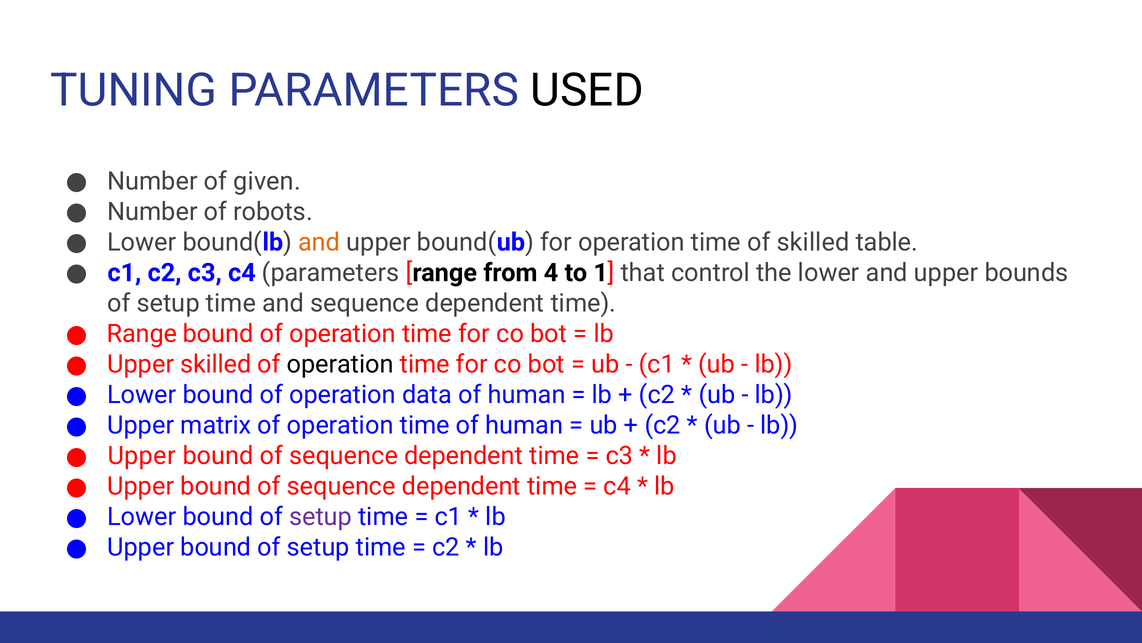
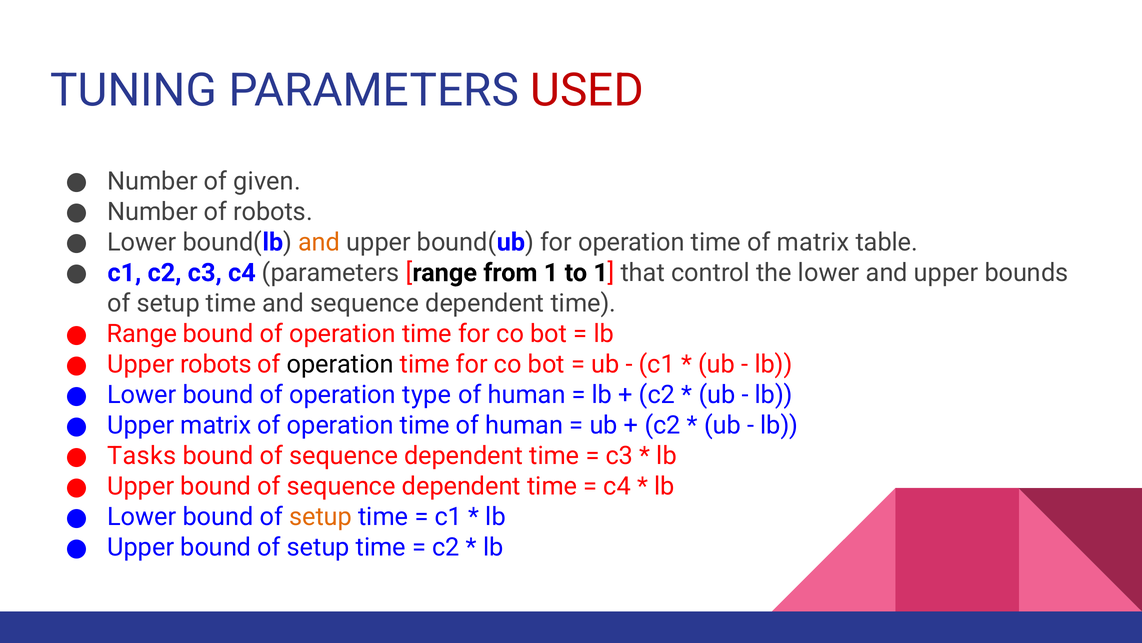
USED colour: black -> red (587, 90)
of skilled: skilled -> matrix (813, 242)
from 4: 4 -> 1 (551, 273)
Upper skilled: skilled -> robots (216, 364)
data: data -> type (427, 394)
Upper: Upper -> Tasks (142, 455)
setup colour: purple -> orange (321, 516)
